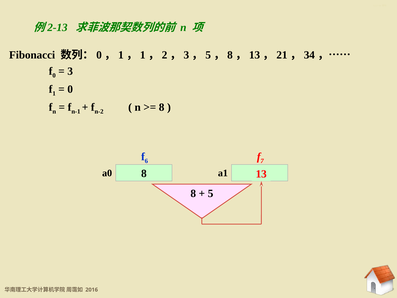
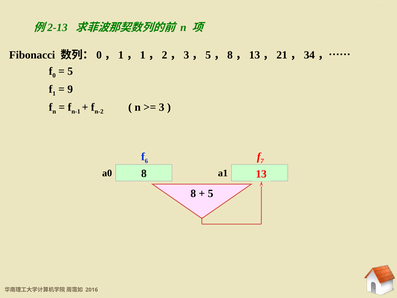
3: 3 -> 5 (70, 71)
0: 0 -> 9 (70, 89)
8: 8 -> 3 (162, 107)
